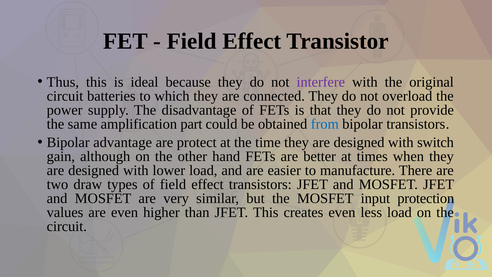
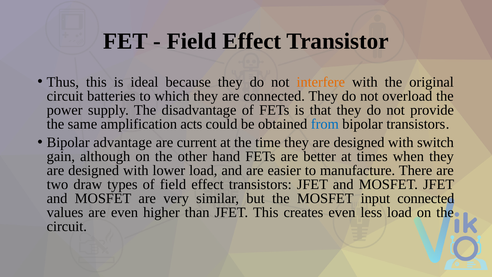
interfere colour: purple -> orange (321, 82)
part: part -> acts (191, 124)
protect: protect -> current (197, 142)
input protection: protection -> connected (426, 198)
